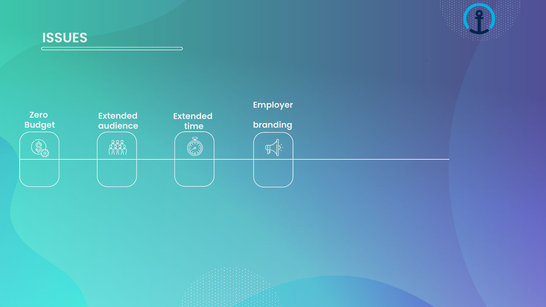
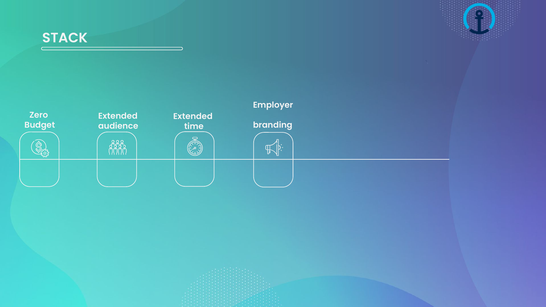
ISSUES: ISSUES -> STACK (65, 38)
